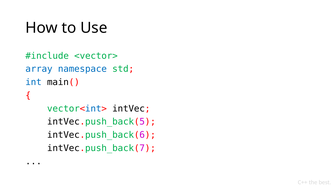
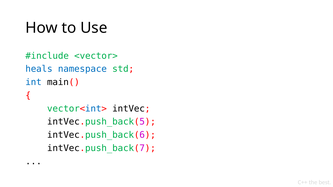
array: array -> heals (39, 69)
